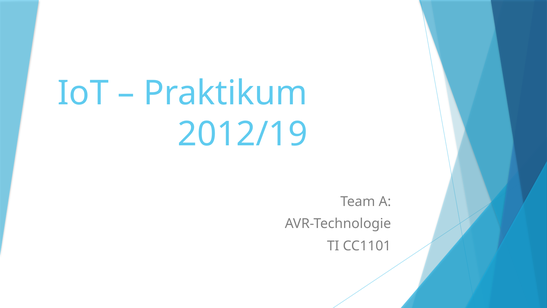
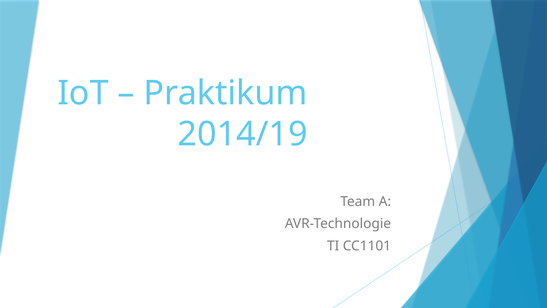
2012/19: 2012/19 -> 2014/19 (243, 134)
